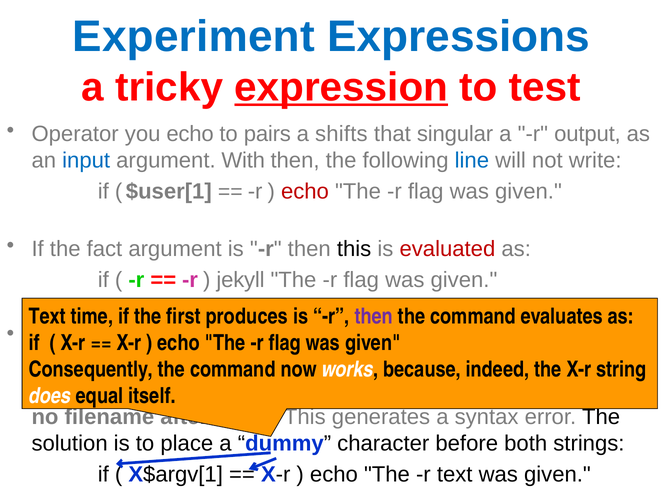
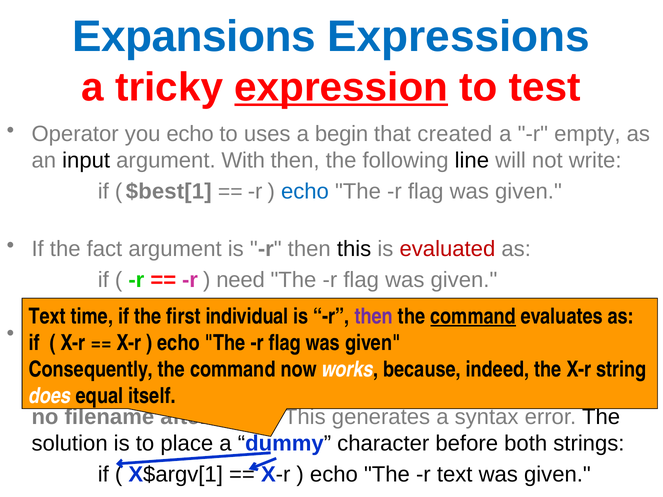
Experiment: Experiment -> Expansions (194, 37)
pairs: pairs -> uses (267, 134)
shifts: shifts -> begin (342, 134)
singular: singular -> created (455, 134)
output: output -> empty (587, 134)
input colour: blue -> black (86, 161)
line colour: blue -> black (472, 161)
$user[1: $user[1 -> $best[1 (169, 192)
echo colour: red -> blue (305, 192)
jekyll: jekyll -> need (241, 280)
produces: produces -> individual (247, 316)
command underline: none -> present (473, 316)
